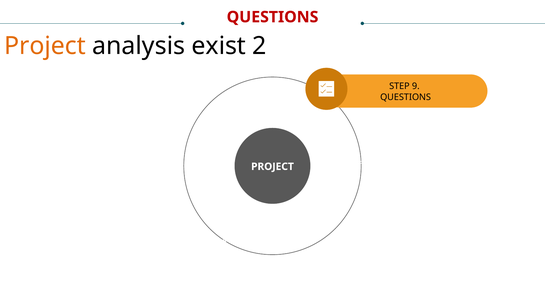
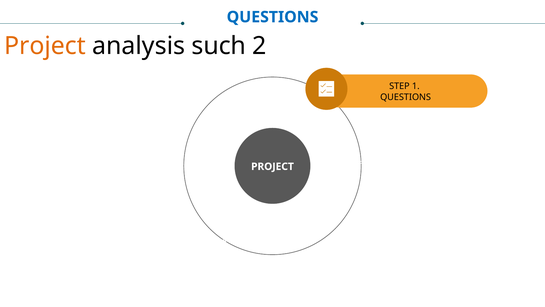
QUESTIONS colour: red -> blue (273, 17)
exist: exist -> such (219, 46)
9: 9 -> 1 (416, 86)
